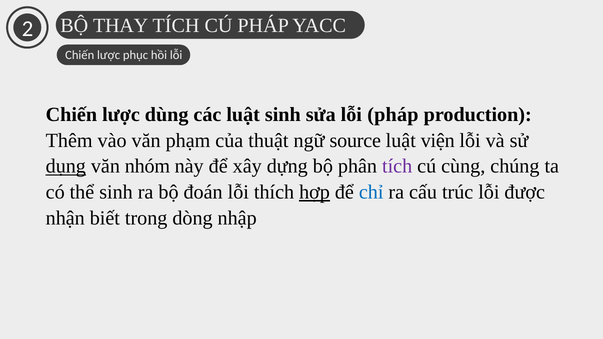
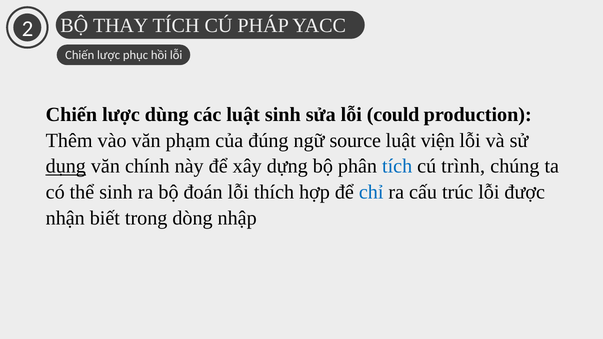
lỗi pháp: pháp -> could (393, 115)
thuật: thuật -> đúng (268, 141)
nhóm: nhóm -> chính (147, 166)
tích colour: purple -> blue (397, 166)
cùng: cùng -> trình (463, 166)
hợp underline: present -> none (315, 192)
